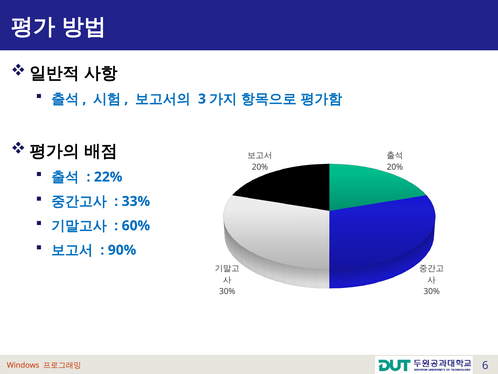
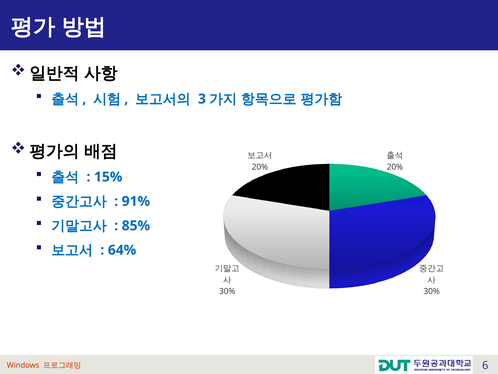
22%: 22% -> 15% (108, 177)
33%: 33% -> 91% (136, 201)
60%: 60% -> 85% (136, 225)
90%: 90% -> 64% (122, 250)
